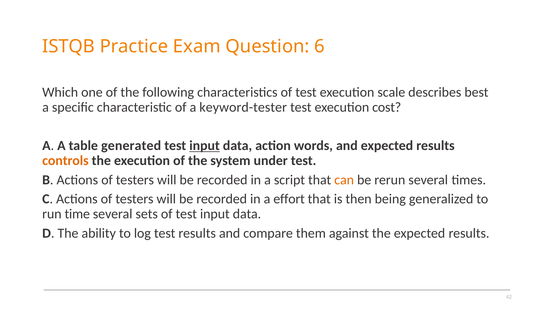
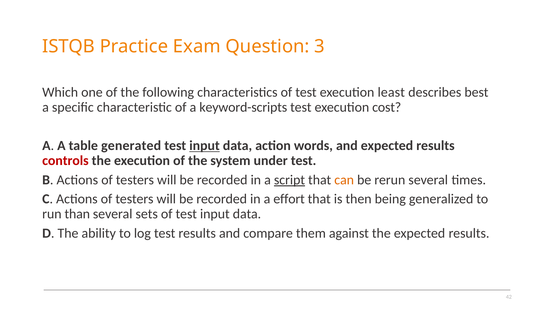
6: 6 -> 3 (320, 47)
scale: scale -> least (391, 92)
keyword-tester: keyword-tester -> keyword-scripts (243, 107)
controls colour: orange -> red (65, 161)
script underline: none -> present (289, 180)
time: time -> than (77, 214)
